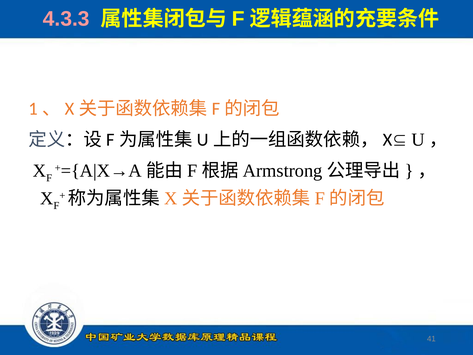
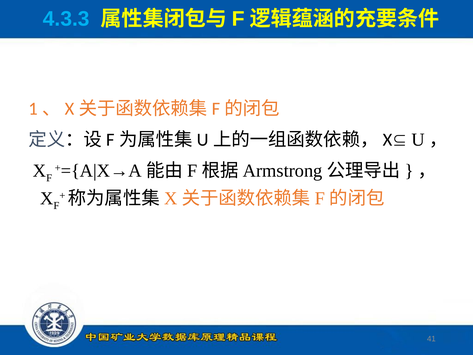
4.3.3 colour: pink -> light blue (66, 19)
